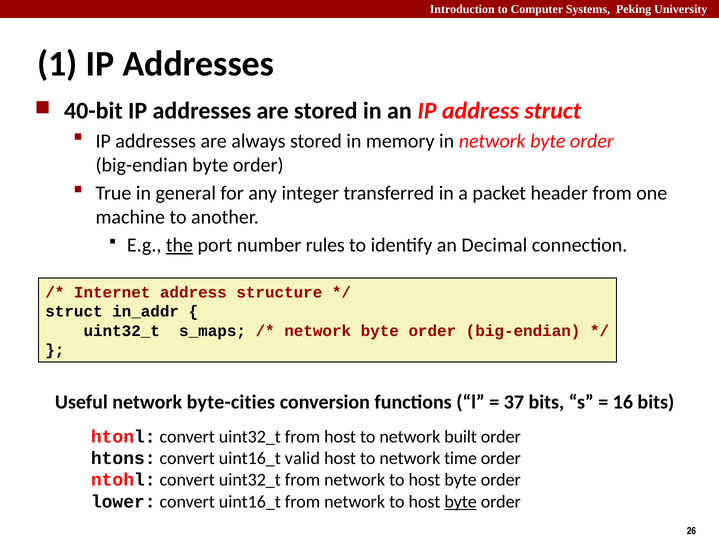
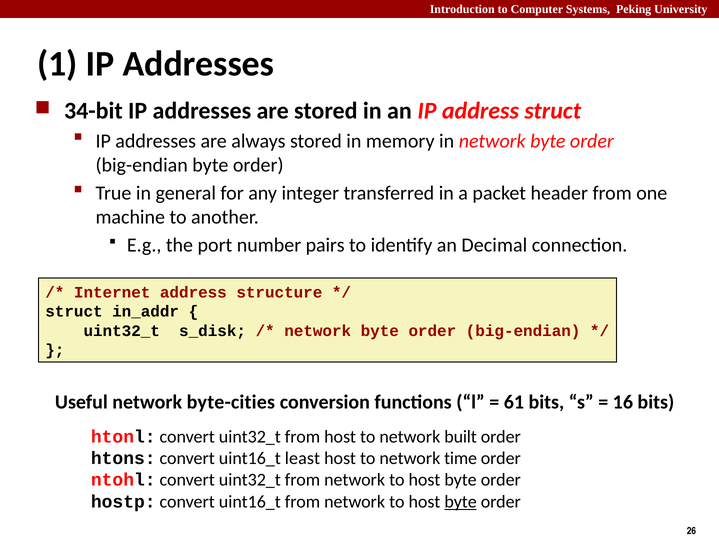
40-bit: 40-bit -> 34-bit (93, 111)
the underline: present -> none (179, 245)
rules: rules -> pairs (325, 245)
s_maps: s_maps -> s_disk (213, 330)
37: 37 -> 61 (514, 402)
valid: valid -> least (302, 458)
lower: lower -> hostp (123, 501)
